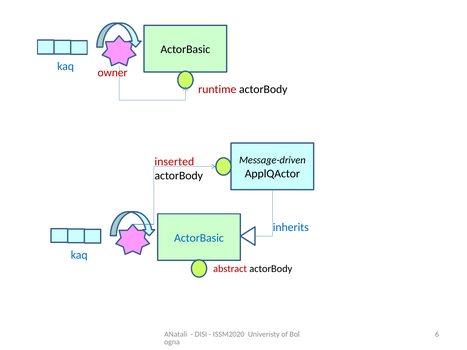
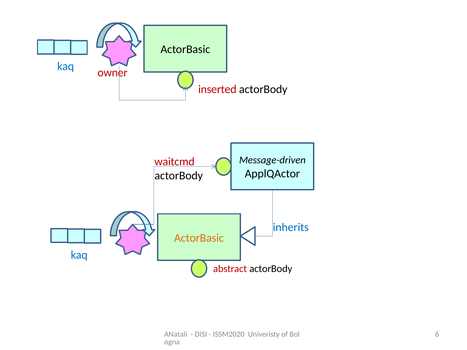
runtime: runtime -> inserted (217, 89)
inserted: inserted -> waitcmd (174, 162)
ActorBasic colour: blue -> orange (199, 238)
